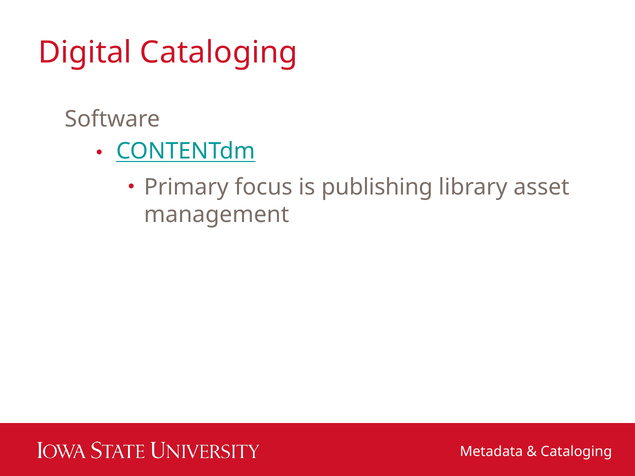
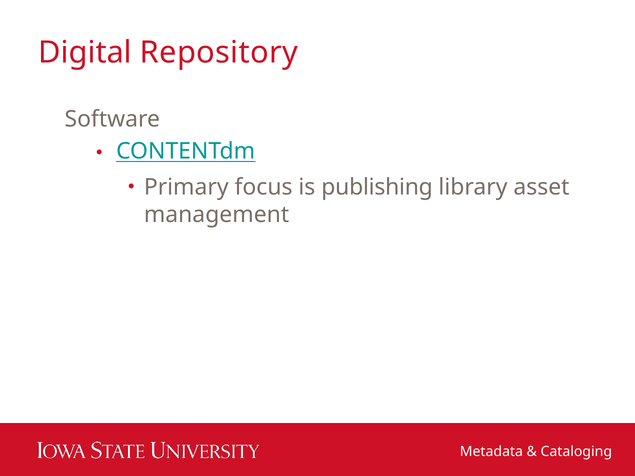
Digital Cataloging: Cataloging -> Repository (219, 52)
